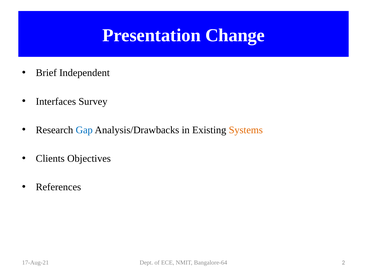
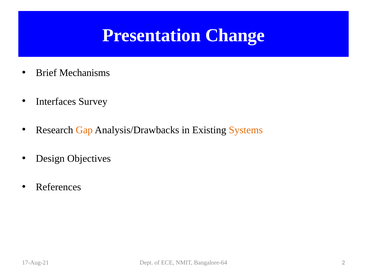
Independent: Independent -> Mechanisms (85, 73)
Gap colour: blue -> orange (84, 130)
Clients: Clients -> Design (50, 159)
